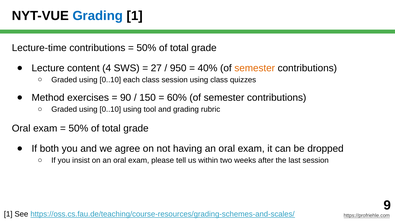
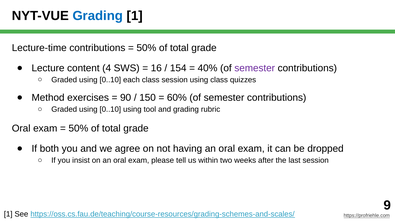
27: 27 -> 16 (156, 68)
950: 950 -> 154 (178, 68)
semester colour: orange -> purple (255, 68)
